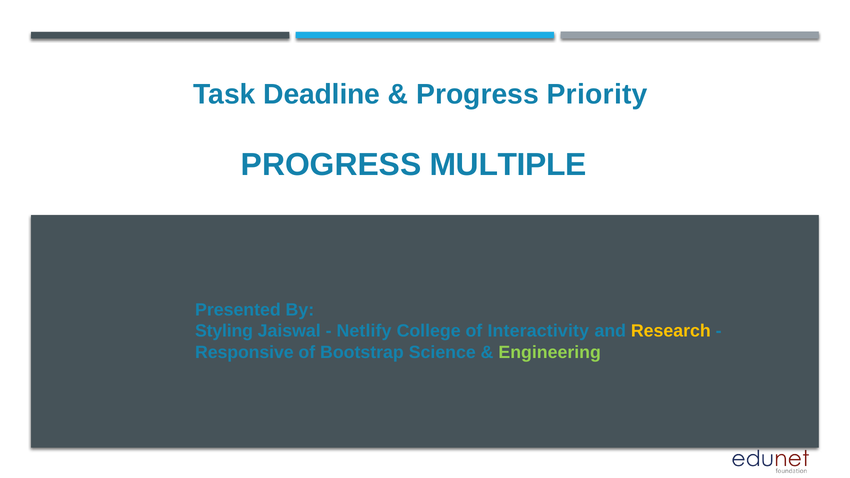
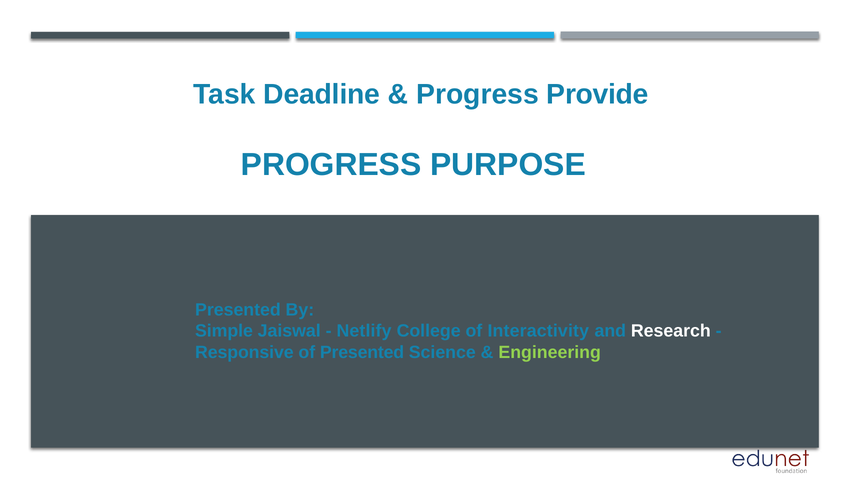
Priority: Priority -> Provide (597, 94)
MULTIPLE: MULTIPLE -> PURPOSE (508, 165)
Styling: Styling -> Simple (224, 331)
Research colour: yellow -> white (671, 331)
of Bootstrap: Bootstrap -> Presented (362, 352)
